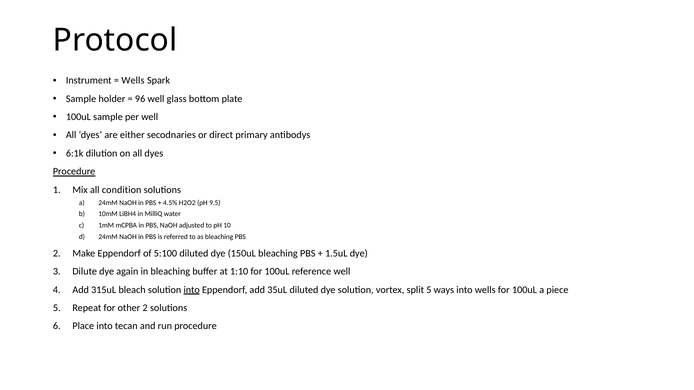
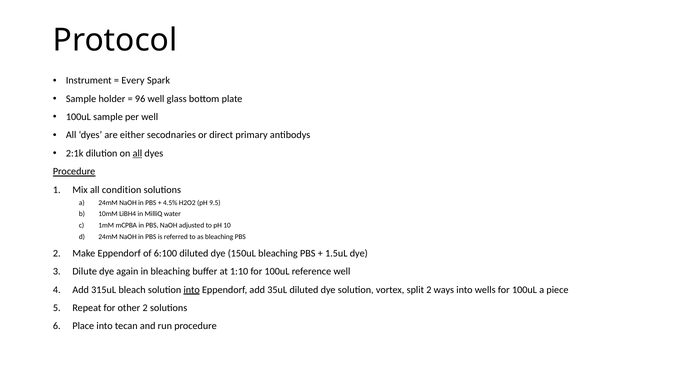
Wells: Wells -> Every (133, 81)
6:1k: 6:1k -> 2:1k (75, 153)
all underline: none -> present (137, 153)
5:100: 5:100 -> 6:100 (165, 254)
split 5: 5 -> 2 (429, 290)
